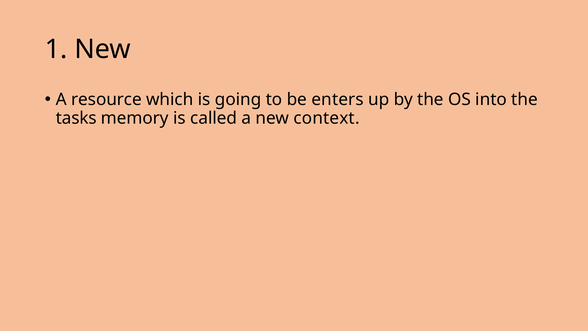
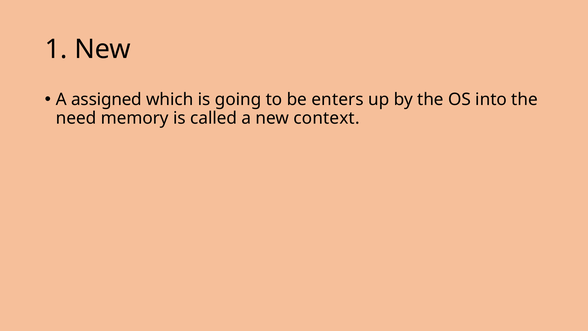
resource: resource -> assigned (107, 99)
tasks: tasks -> need (76, 118)
